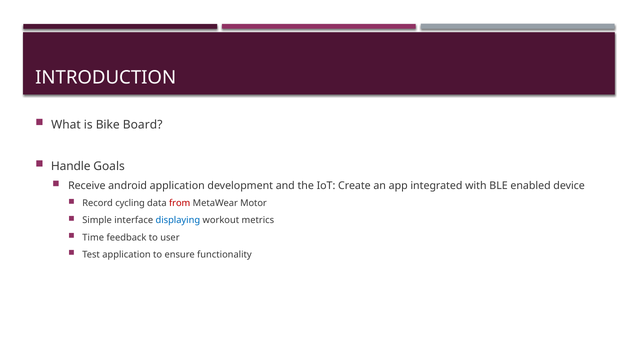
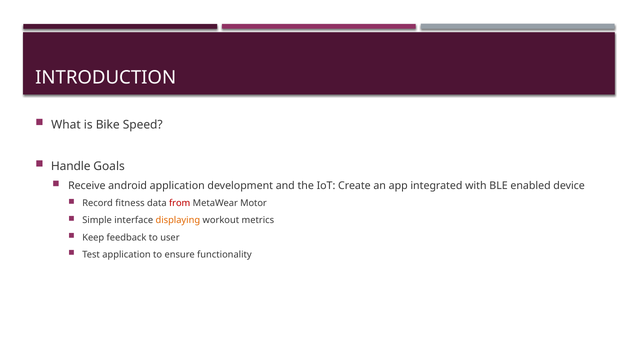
Board: Board -> Speed (143, 125)
cycling: cycling -> fitness (130, 203)
displaying colour: blue -> orange (178, 220)
Time: Time -> Keep (93, 237)
